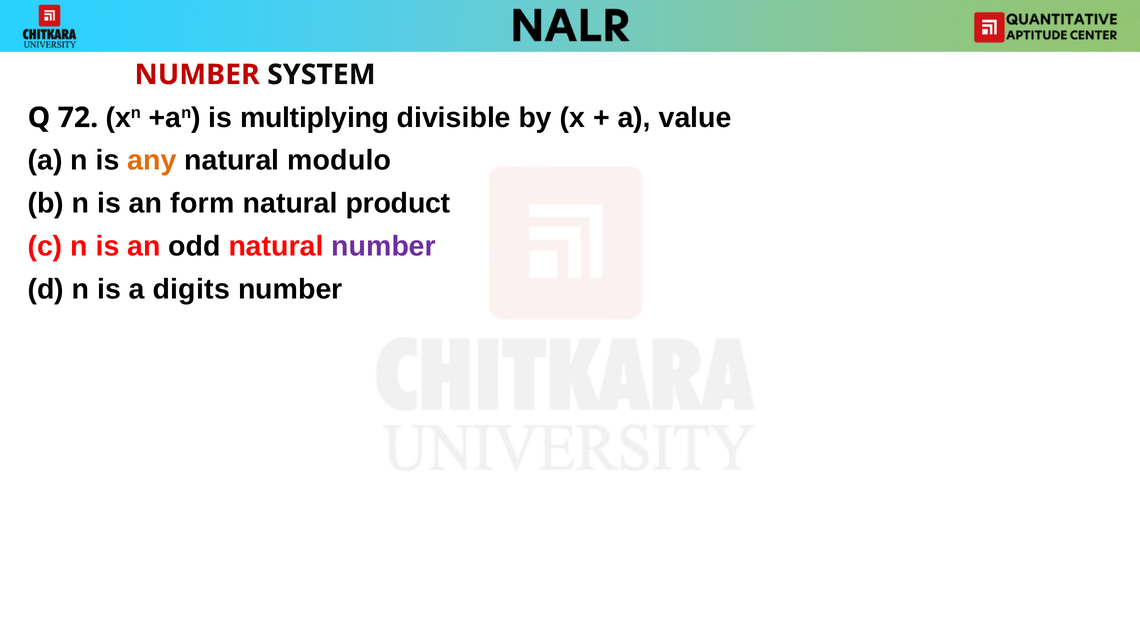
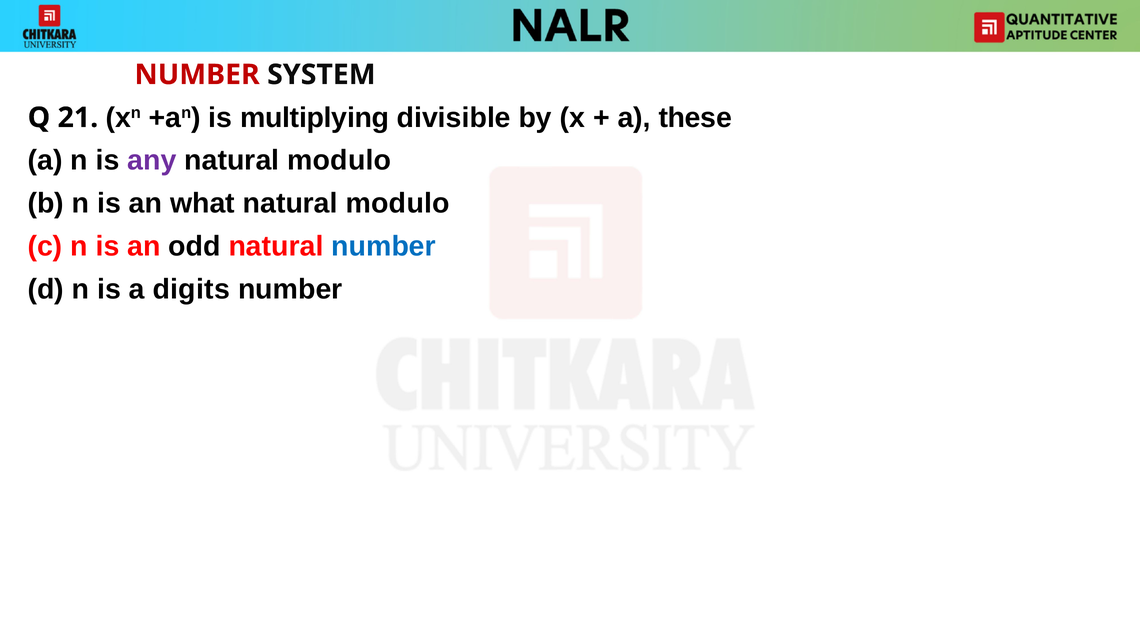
72: 72 -> 21 (78, 118)
value: value -> these (695, 118)
any colour: orange -> purple (152, 161)
form: form -> what (202, 204)
product: product -> modulo (398, 204)
number colour: purple -> blue (384, 247)
